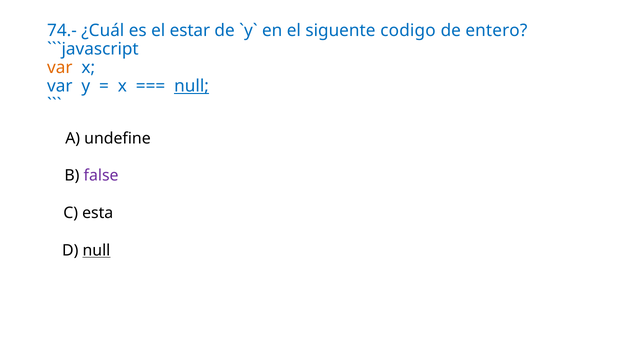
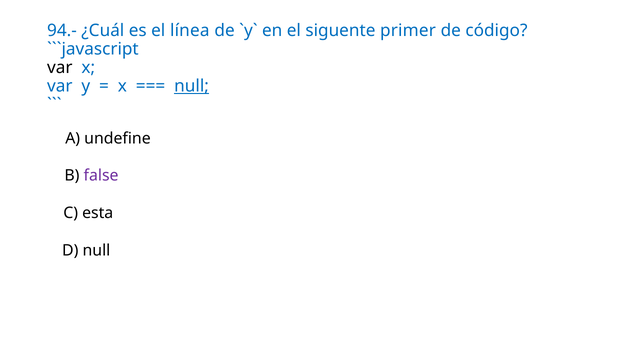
74.-: 74.- -> 94.- (62, 30)
estar: estar -> línea (190, 30)
codigo: codigo -> primer (408, 30)
entero: entero -> código (496, 30)
var colour: orange -> black (60, 67)
null underline: present -> none (96, 250)
